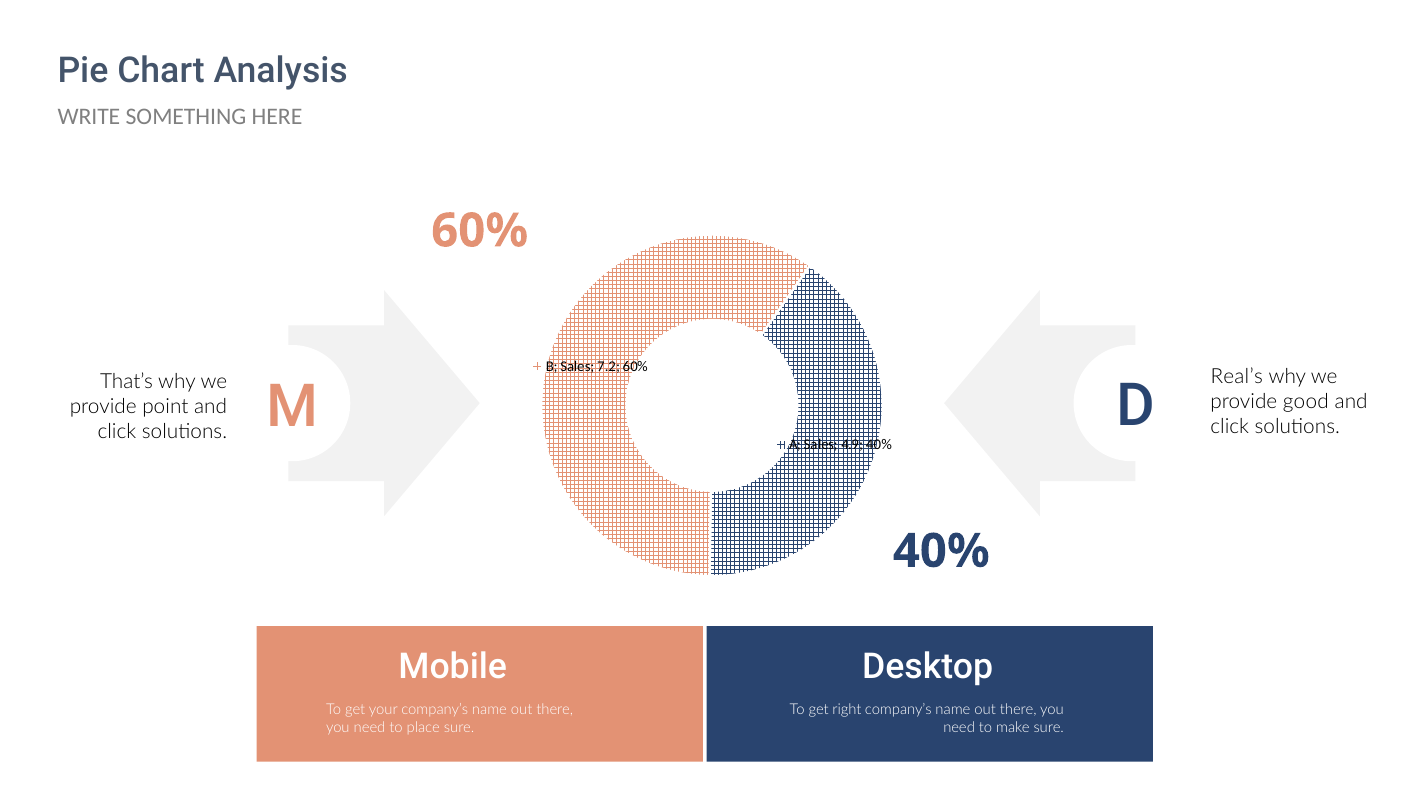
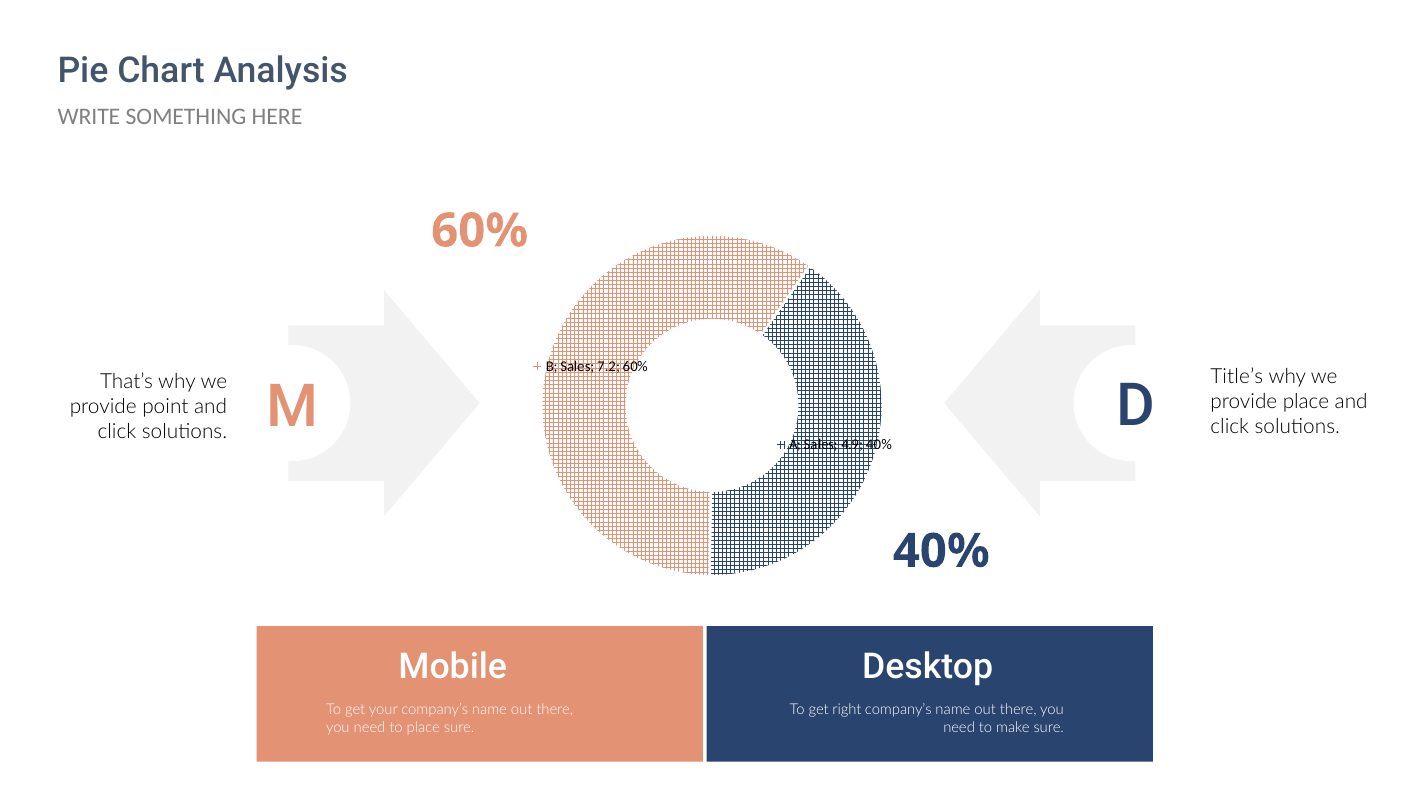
Real’s: Real’s -> Title’s (1237, 376)
provide good: good -> place (1306, 401)
